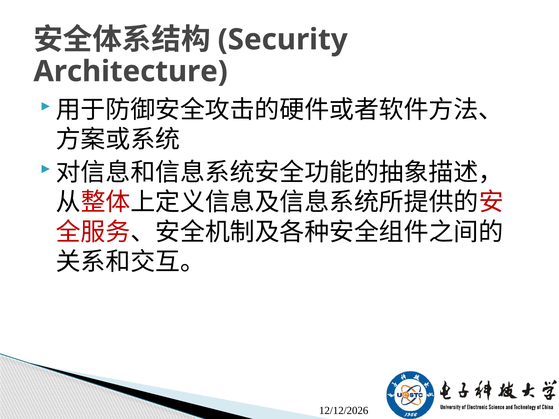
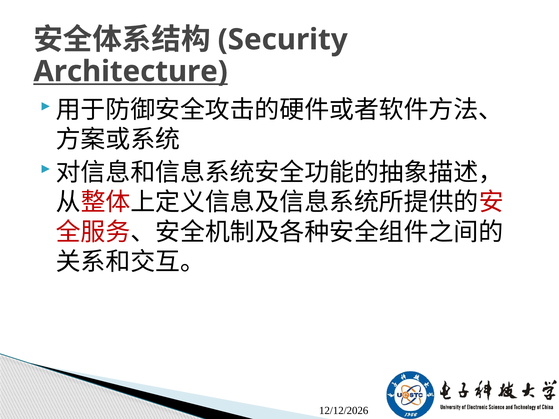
Architecture underline: none -> present (131, 71)
